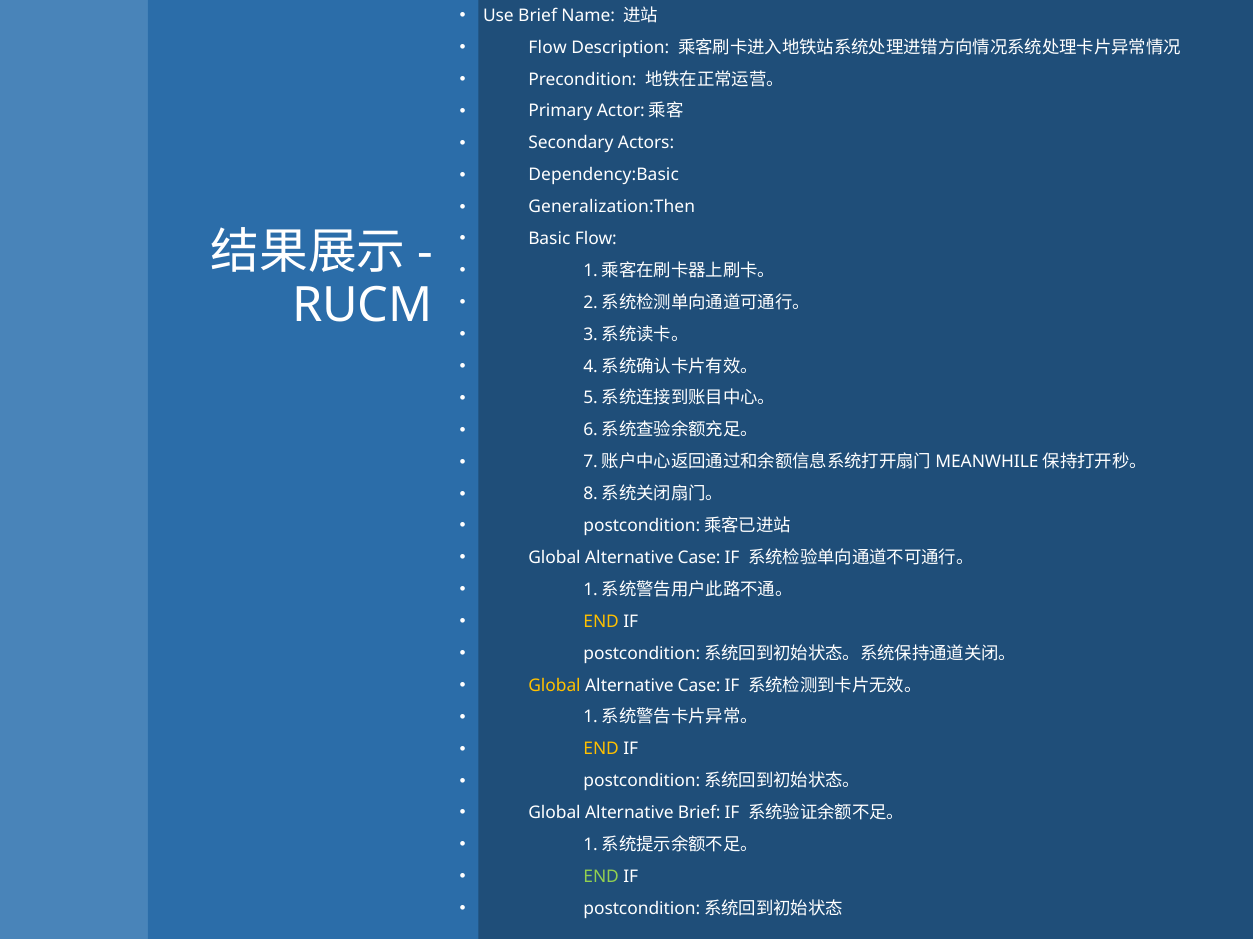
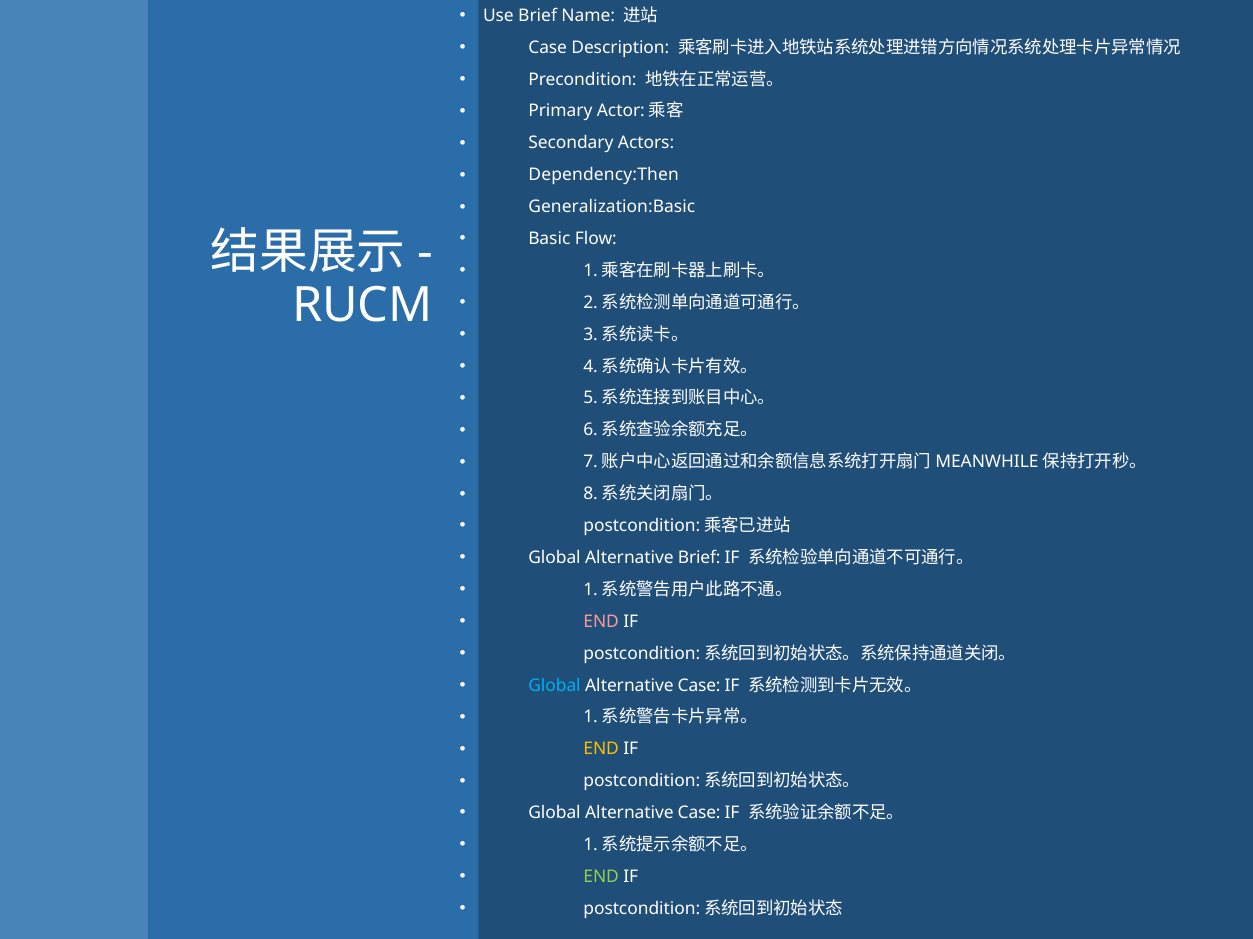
Flow: Flow -> Case (548, 47)
Dependency:Basic: Dependency:Basic -> Dependency:Then (604, 175)
Generalization:Then: Generalization:Then -> Generalization:Basic (612, 207)
Case: Case -> Brief (699, 558)
END colour: yellow -> pink (601, 622)
Global colour: yellow -> light blue (555, 686)
Brief: Brief -> Case (699, 813)
